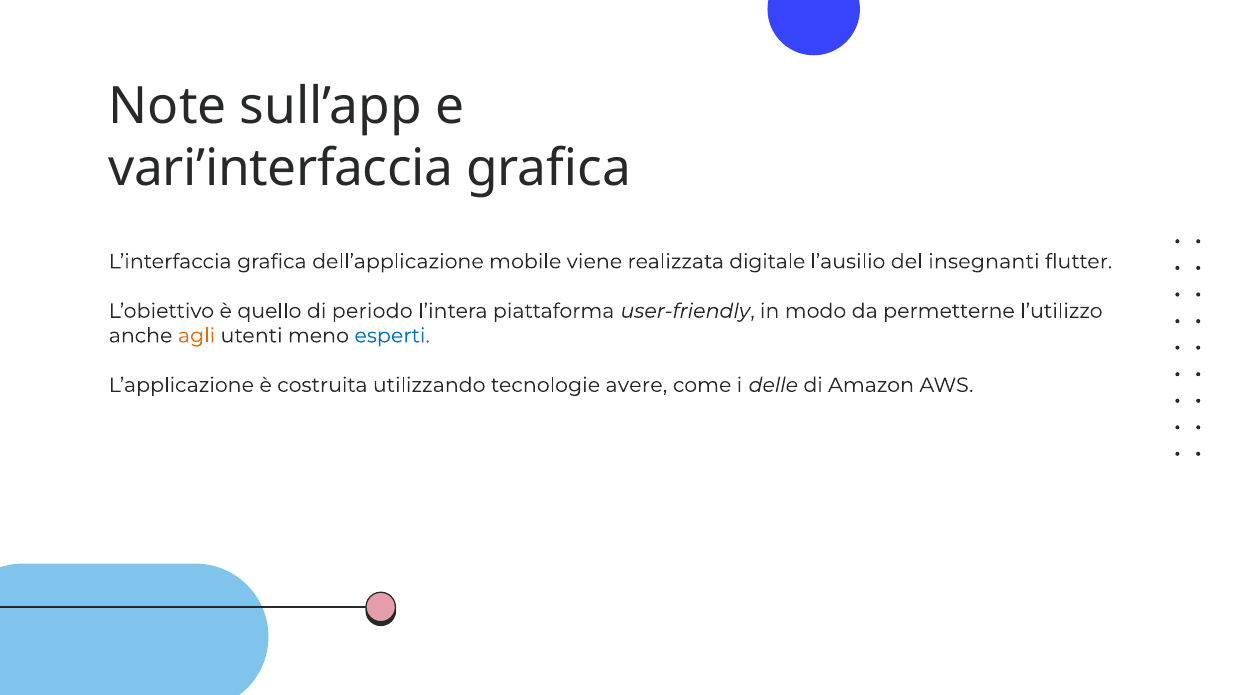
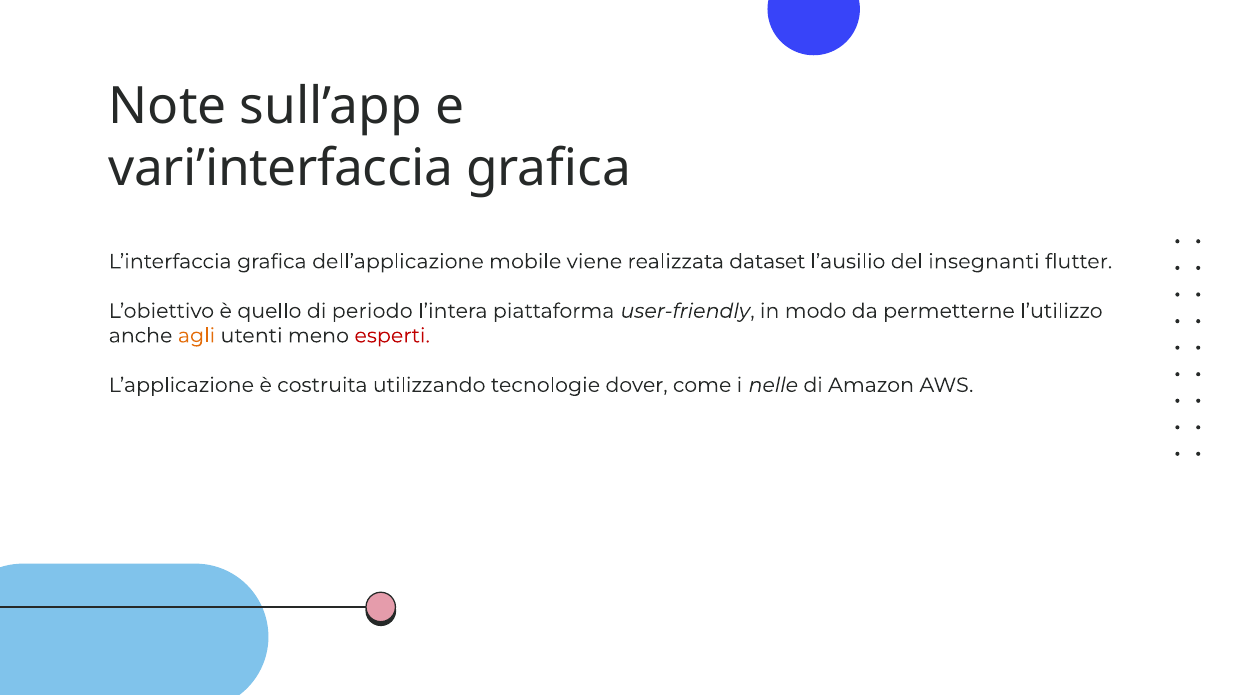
digitale: digitale -> dataset (767, 262)
esperti colour: blue -> red (392, 336)
avere: avere -> dover (637, 385)
delle: delle -> nelle (773, 385)
